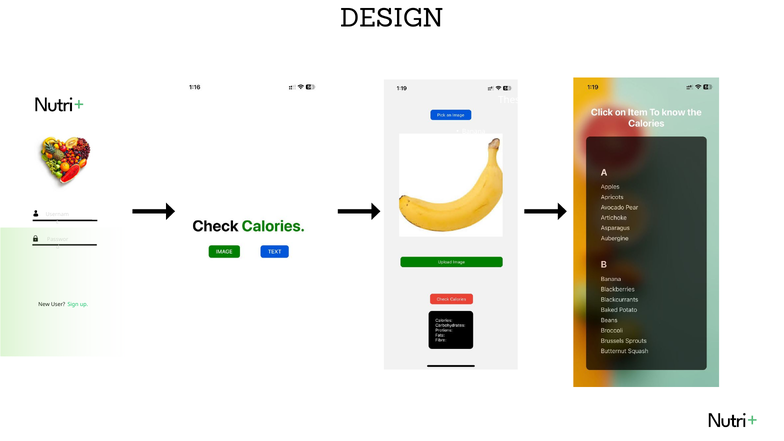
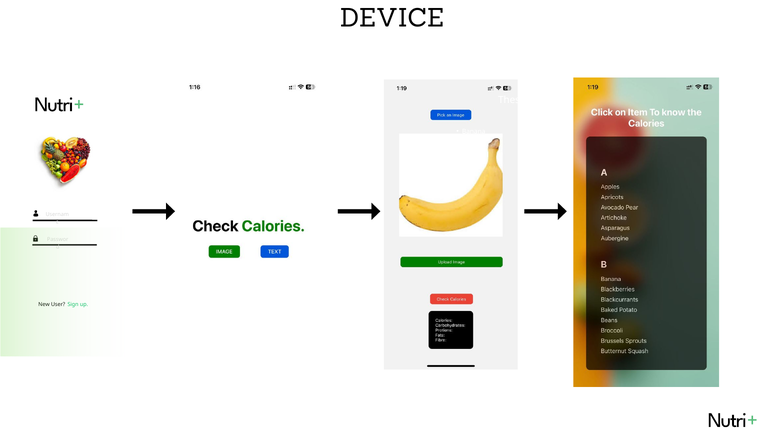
DESIGN: DESIGN -> DEVICE (392, 18)
